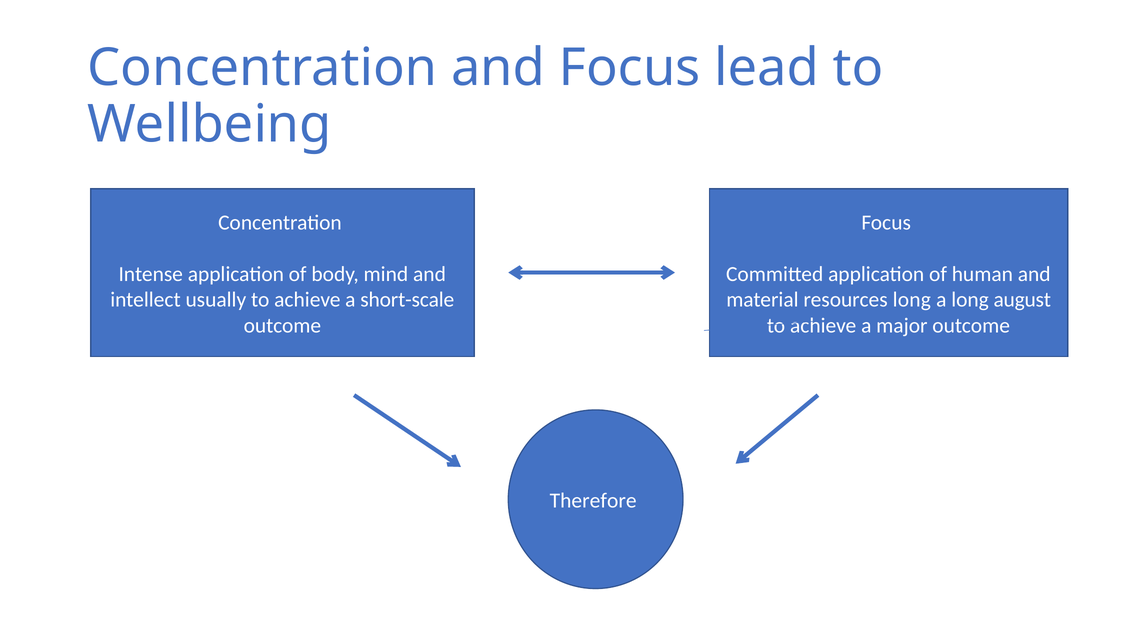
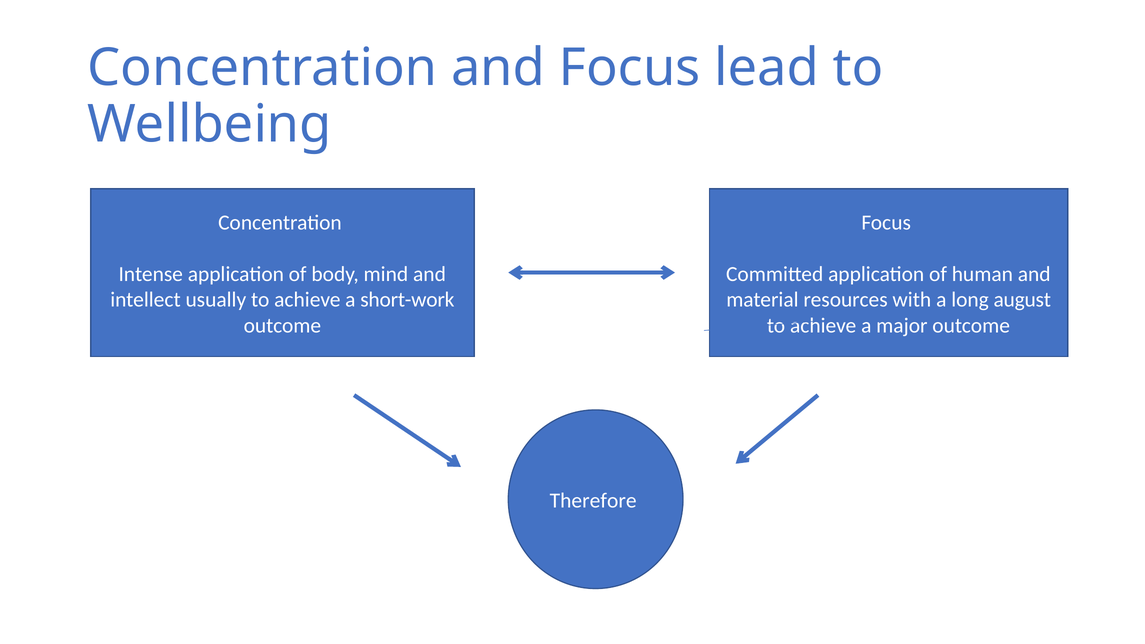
short-scale: short-scale -> short-work (407, 300)
resources long: long -> with (912, 300)
